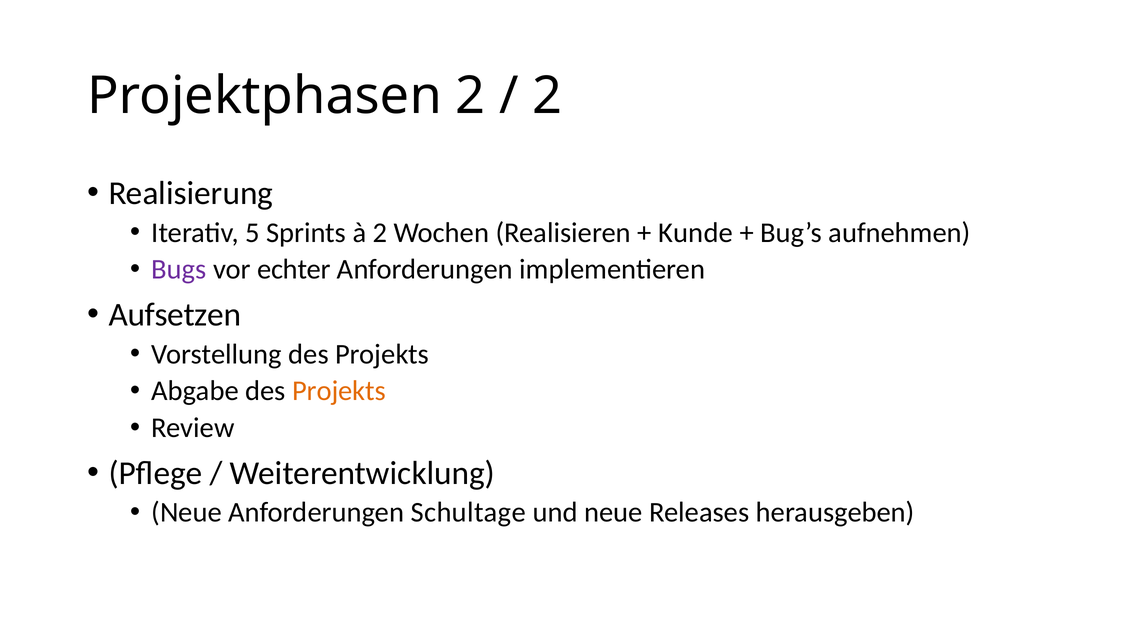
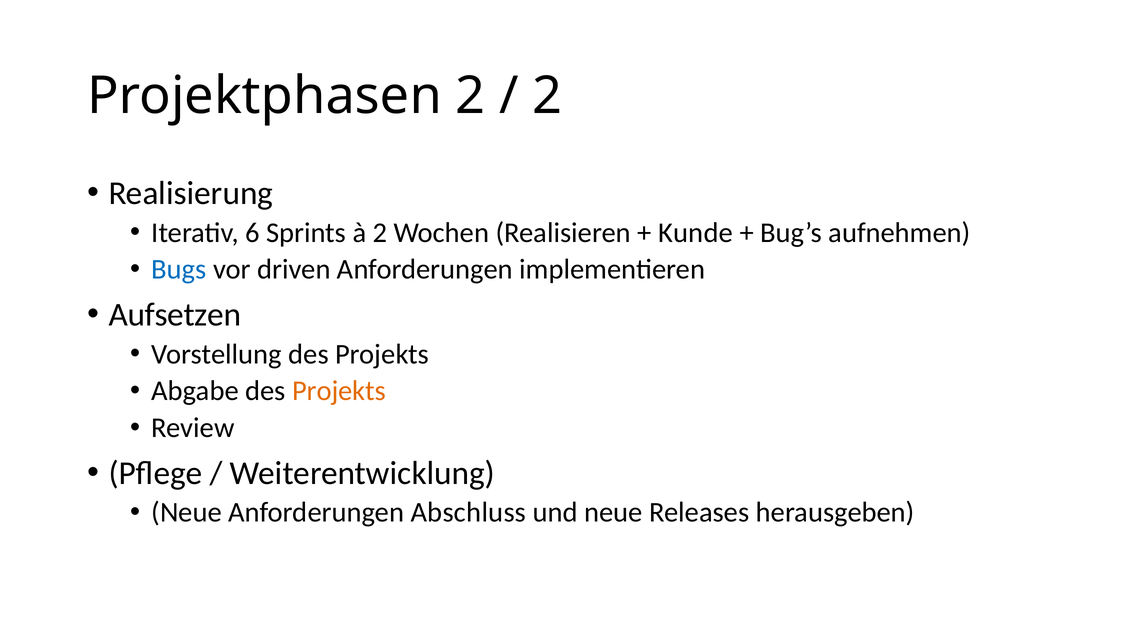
5: 5 -> 6 (252, 233)
Bugs colour: purple -> blue (179, 269)
echter: echter -> driven (294, 269)
Schultage: Schultage -> Abschluss (468, 512)
